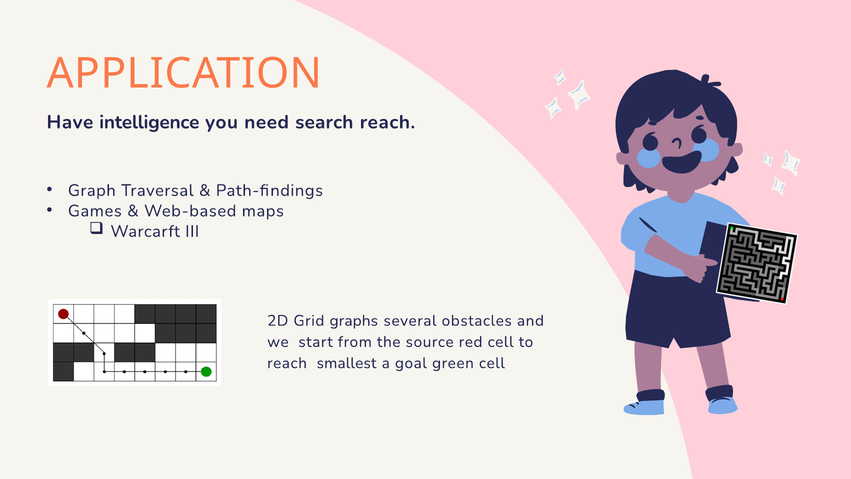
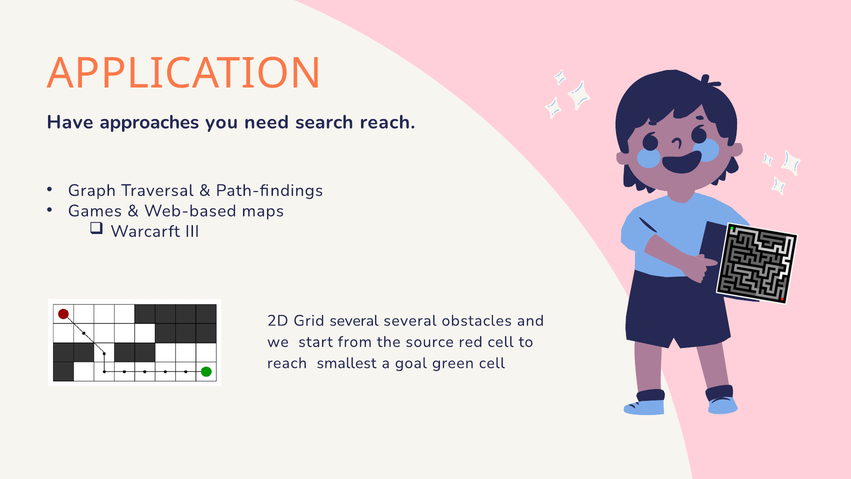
intelligence: intelligence -> approaches (149, 122)
Grid graphs: graphs -> several (354, 320)
